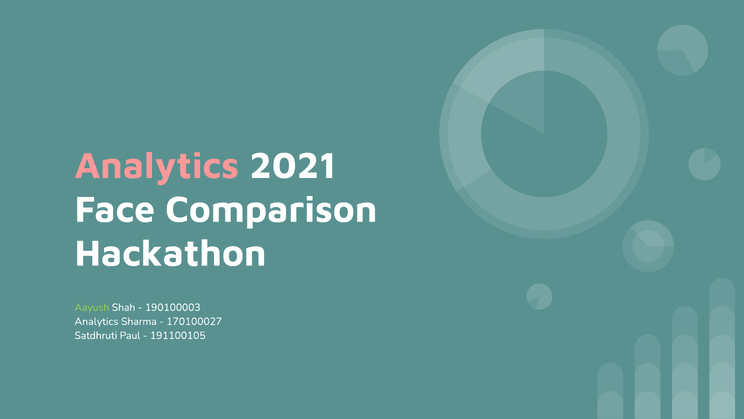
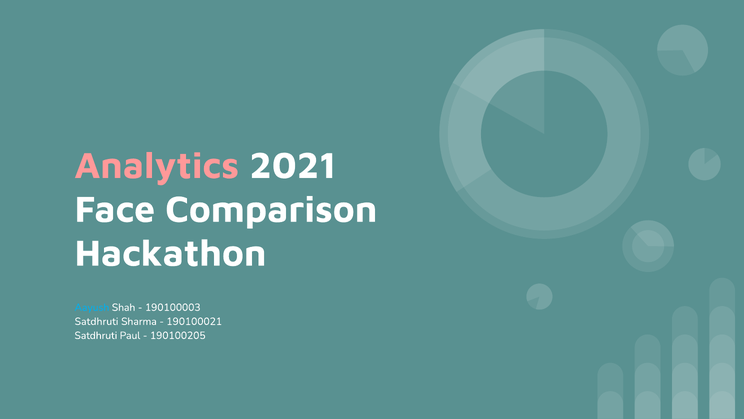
Aayush colour: light green -> light blue (92, 307)
Analytics: Analytics -> Satdhruti (96, 321)
170100027: 170100027 -> 190100021 (194, 321)
191100105: 191100105 -> 190100205 (178, 335)
